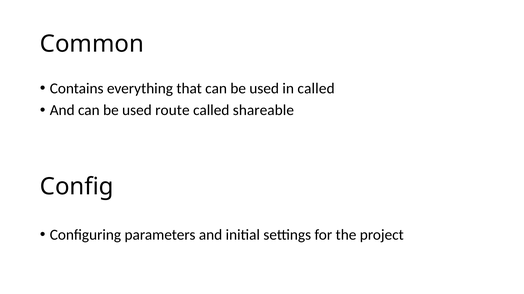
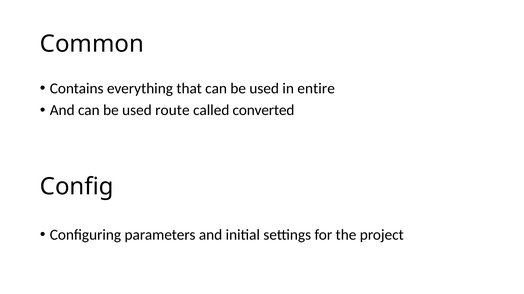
in called: called -> entire (316, 89)
shareable: shareable -> converted (263, 111)
